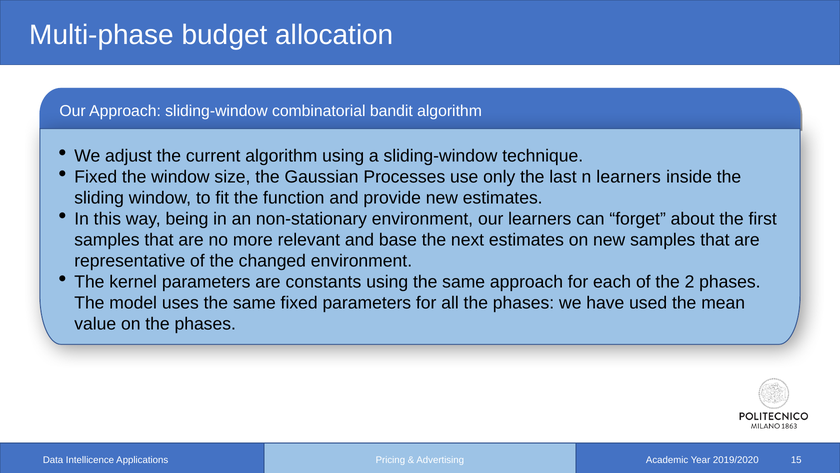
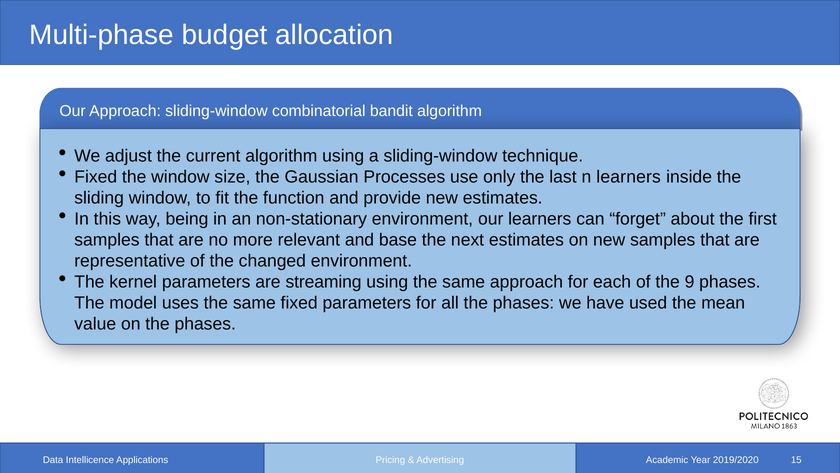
constants: constants -> streaming (324, 282)
2: 2 -> 9 (690, 282)
